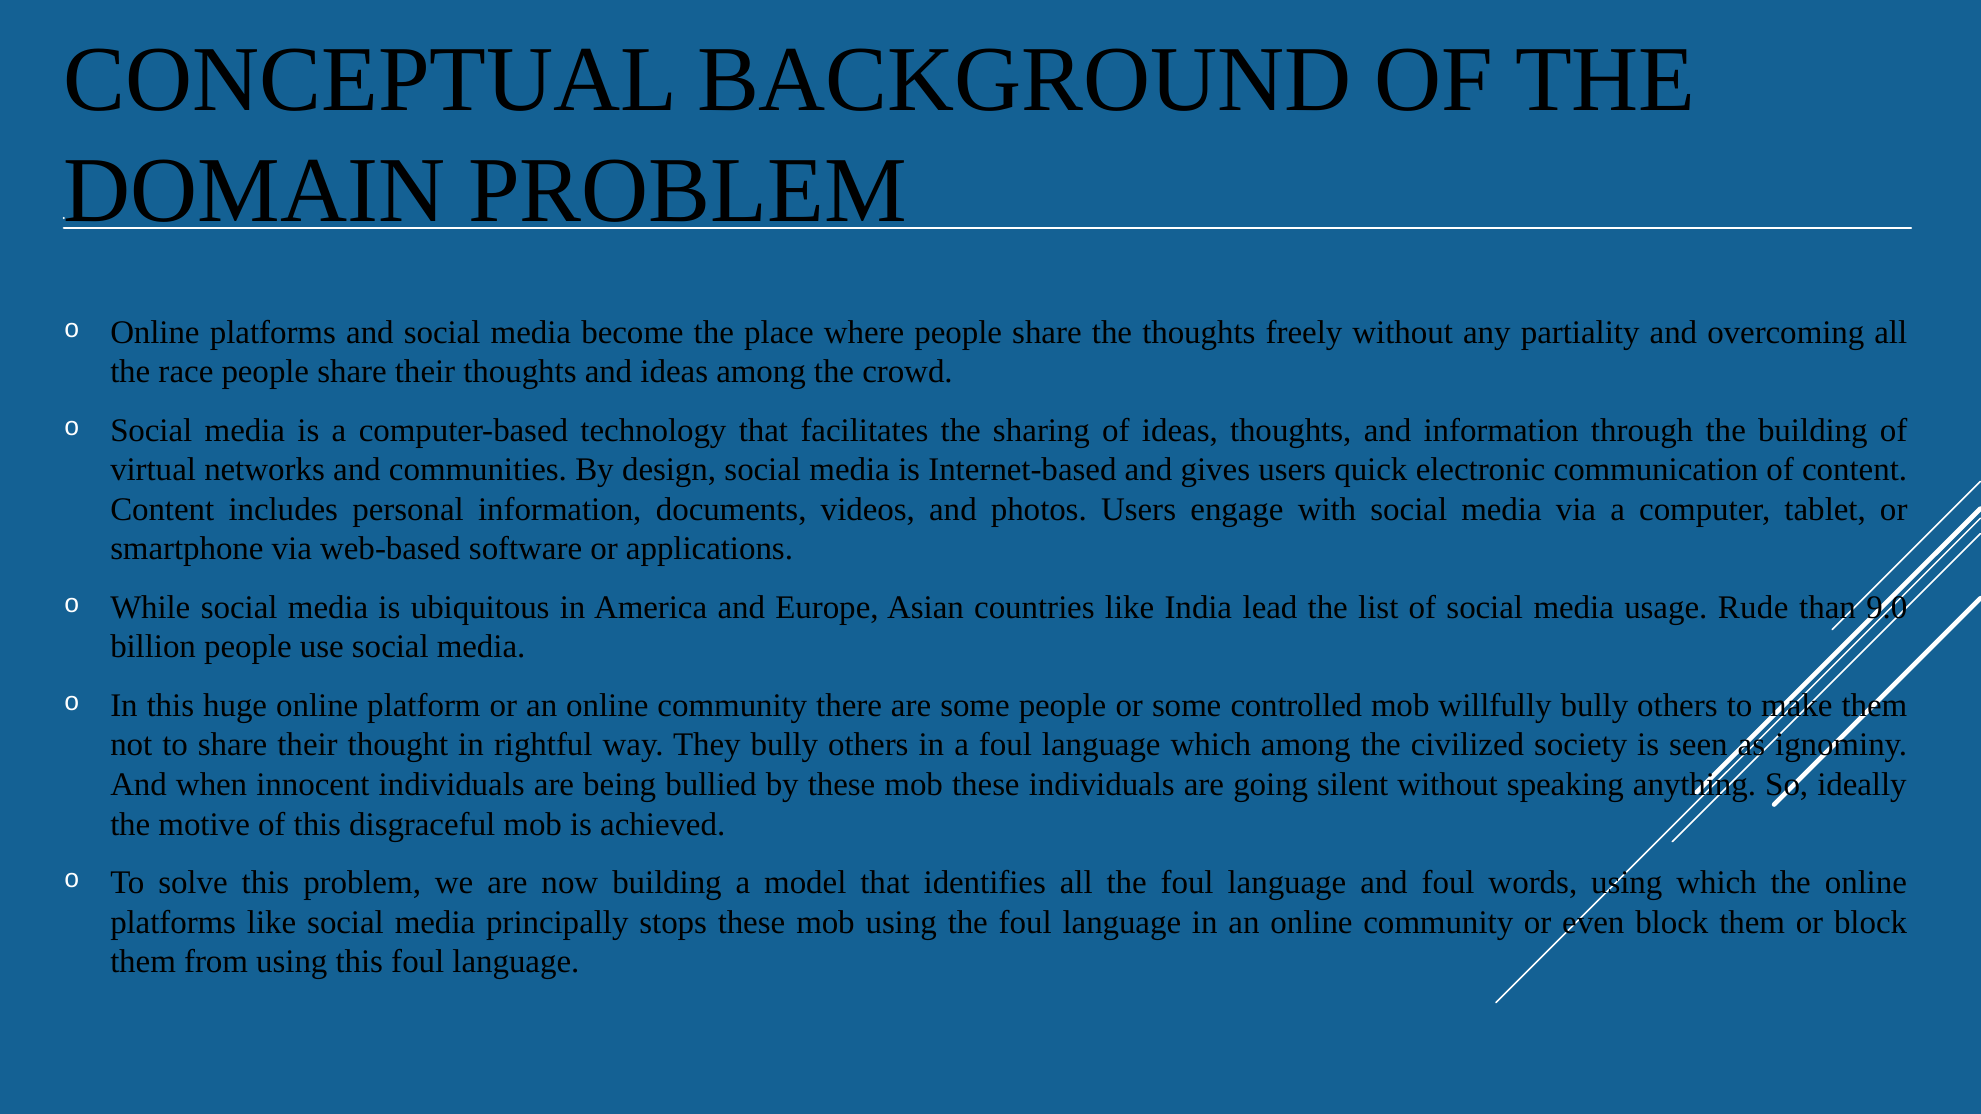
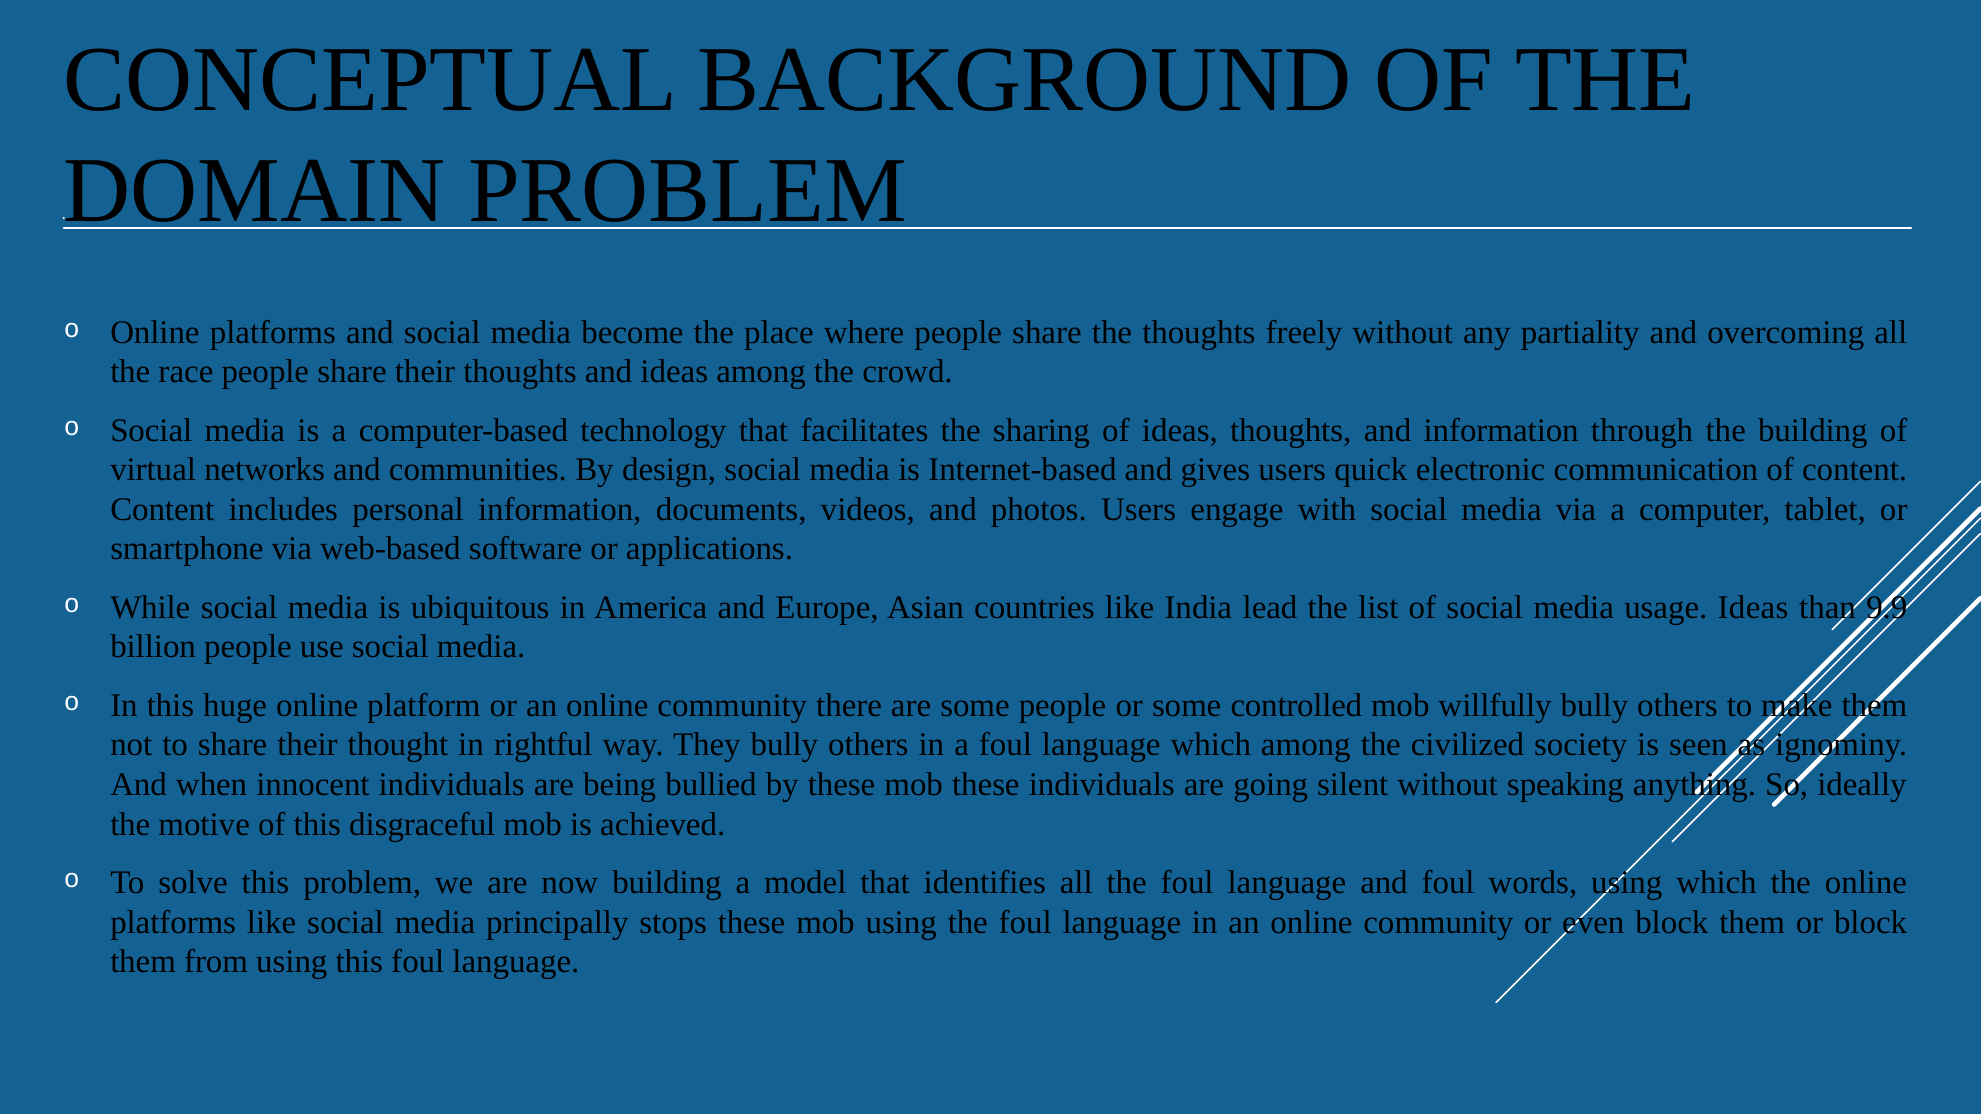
usage Rude: Rude -> Ideas (1753, 608)
9.0: 9.0 -> 9.9 (1887, 608)
